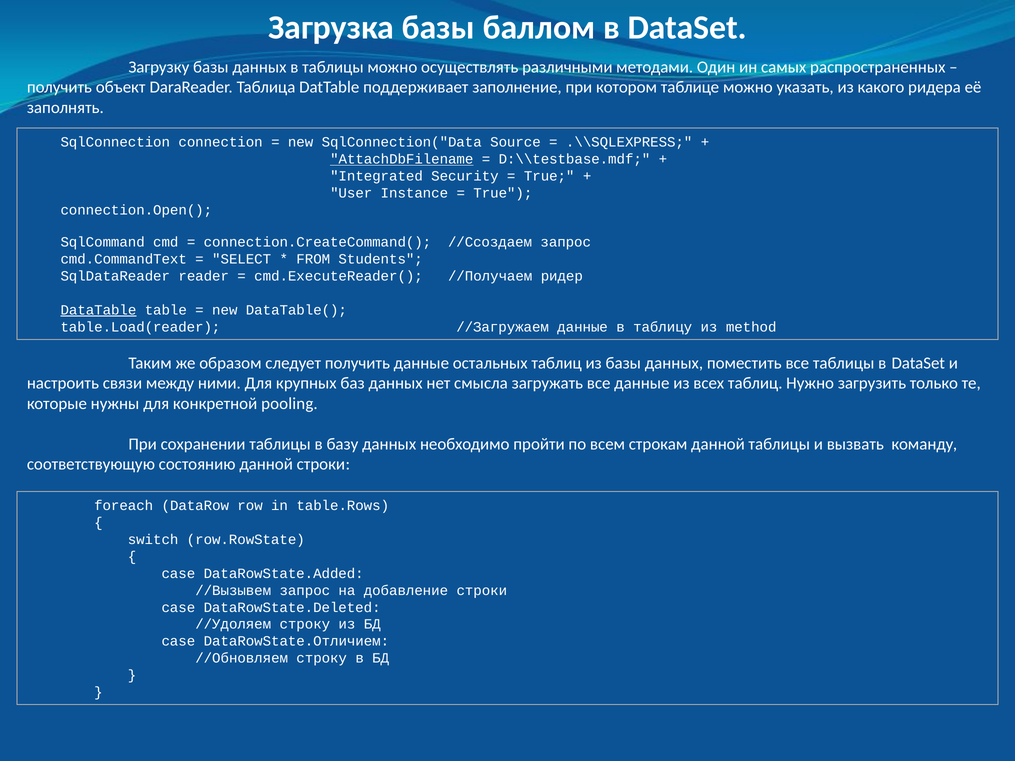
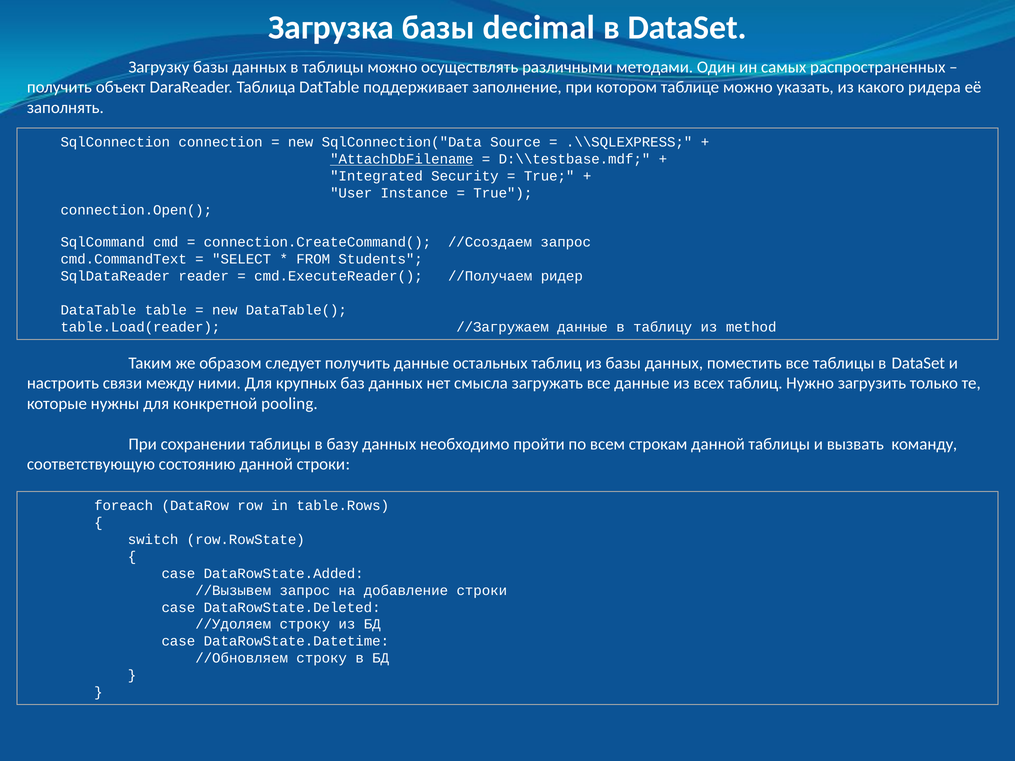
баллом: баллом -> decimal (539, 28)
DataTable underline: present -> none (98, 310)
DataRowState.Отличием: DataRowState.Отличием -> DataRowState.Datetime (296, 641)
